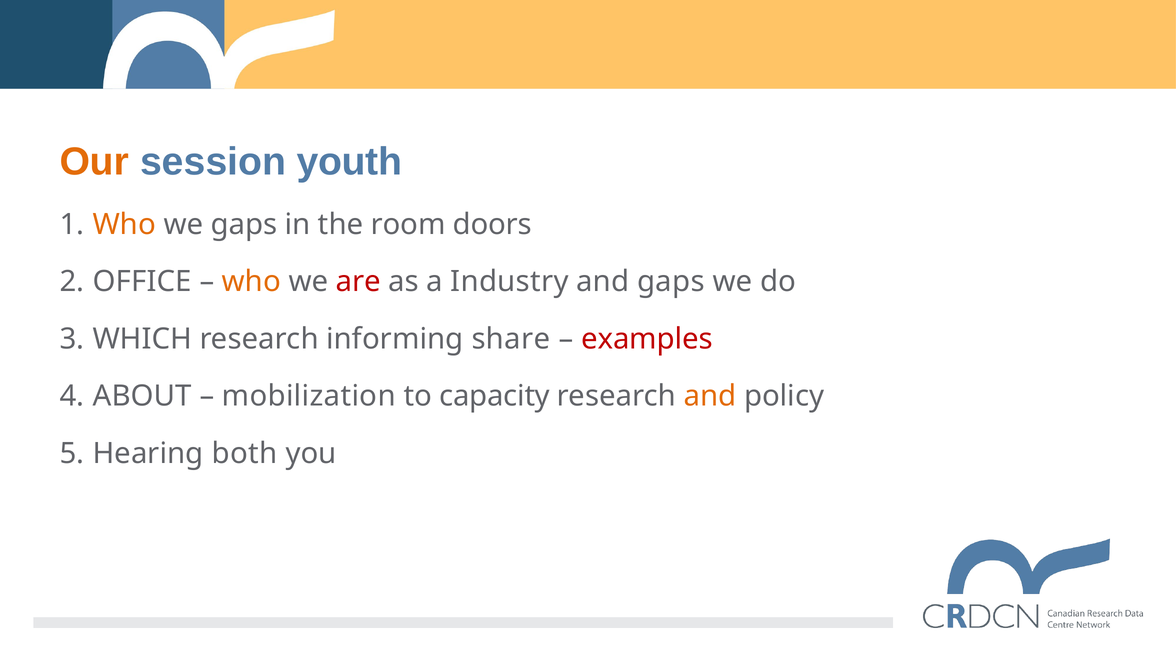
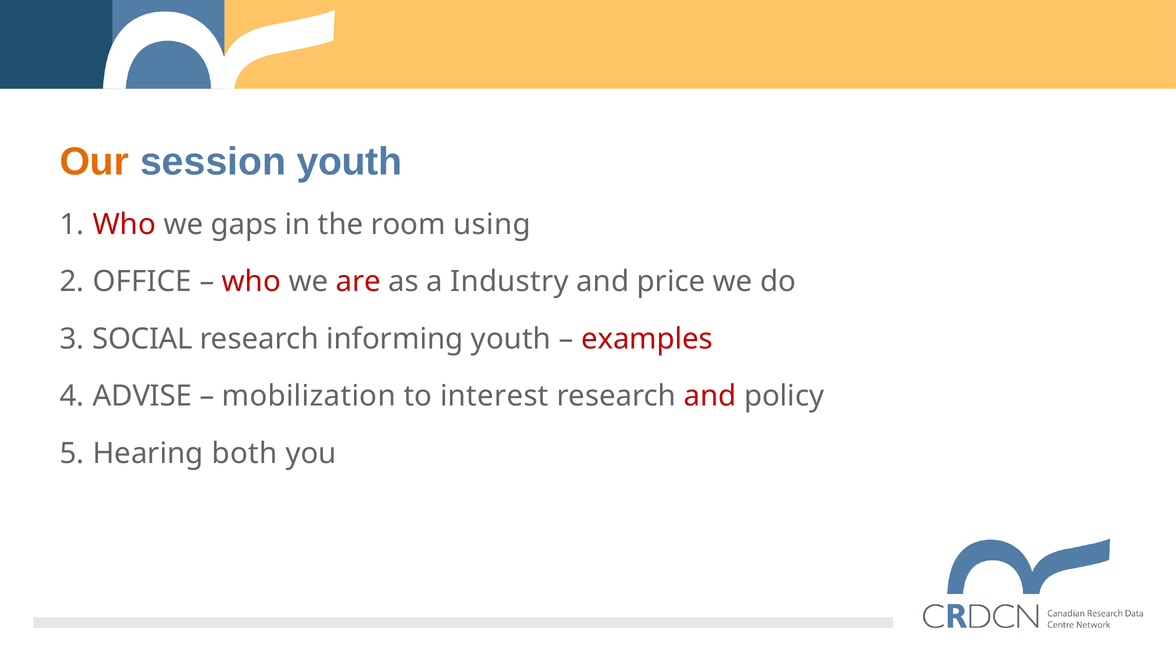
Who colour: orange -> red (124, 225)
doors: doors -> using (492, 225)
who colour: orange -> red (251, 282)
and gaps: gaps -> price (671, 282)
WHICH: WHICH -> SOCIAL (142, 339)
informing share: share -> youth (511, 339)
ABOUT: ABOUT -> ADVISE (142, 396)
capacity: capacity -> interest (494, 396)
and colour: orange -> red (710, 396)
